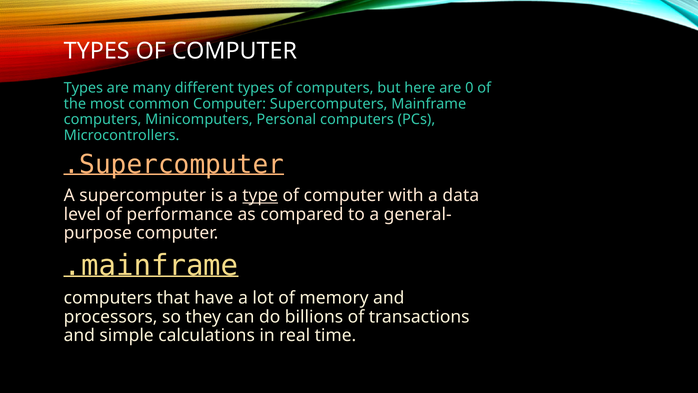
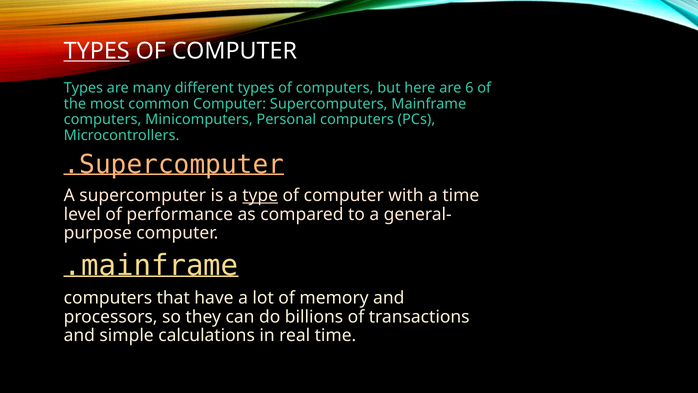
TYPES underline: none -> present (97, 51)
0: 0 -> 6 (469, 88)
a data: data -> time (461, 195)
